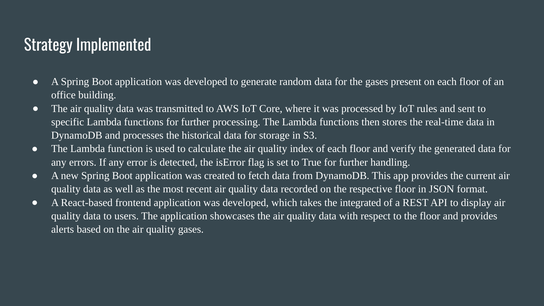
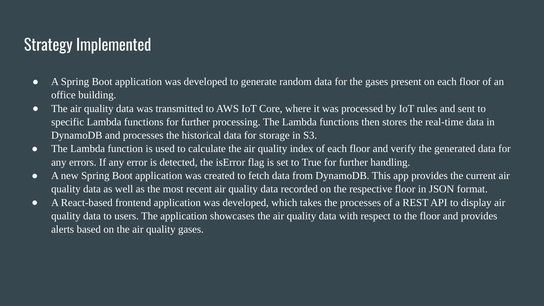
the integrated: integrated -> processes (360, 203)
